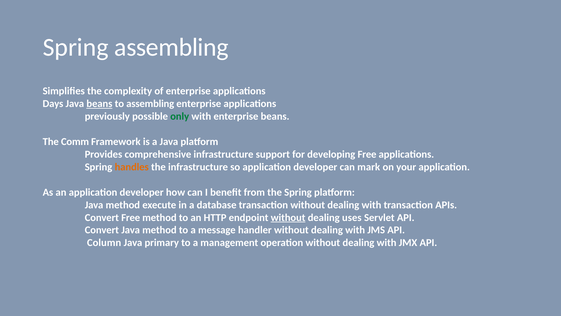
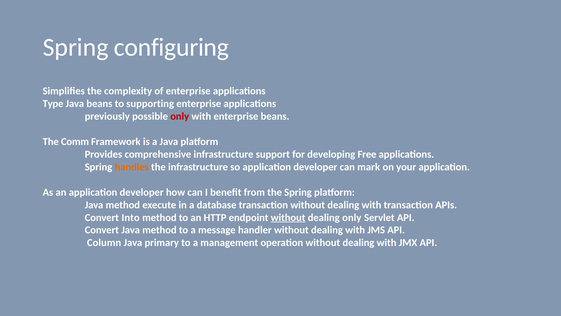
Spring assembling: assembling -> configuring (171, 47)
Days: Days -> Type (53, 104)
beans underline: present -> none (99, 104)
to assembling: assembling -> supporting (150, 104)
only colour: green -> red (180, 116)
Convert Free: Free -> Into (131, 217)
dealing uses: uses -> only (352, 217)
